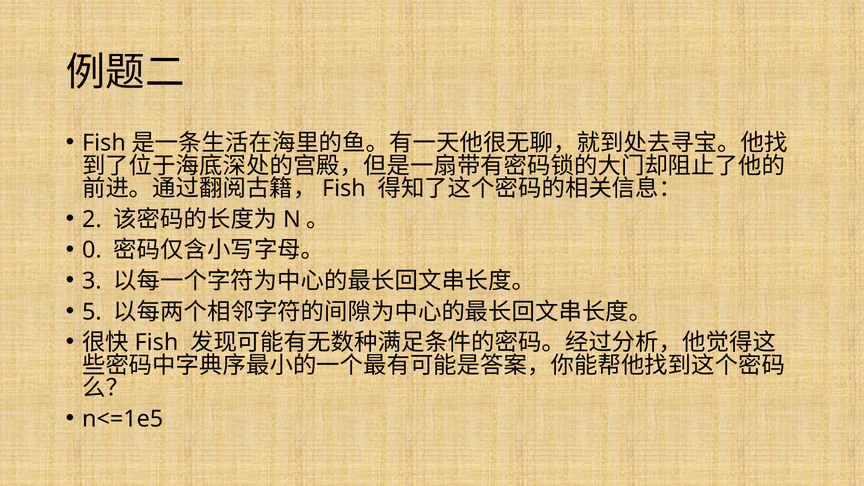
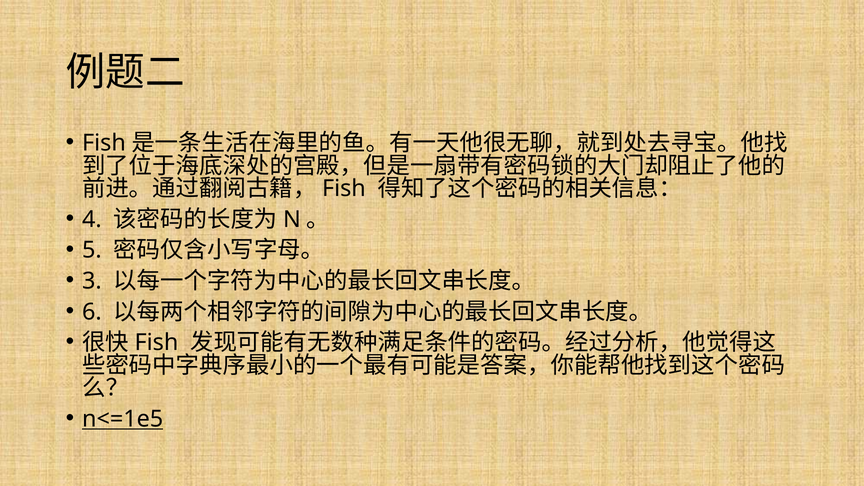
2: 2 -> 4 (92, 219)
0: 0 -> 5 (92, 250)
5: 5 -> 6 (92, 312)
n<=1e5 underline: none -> present (123, 419)
